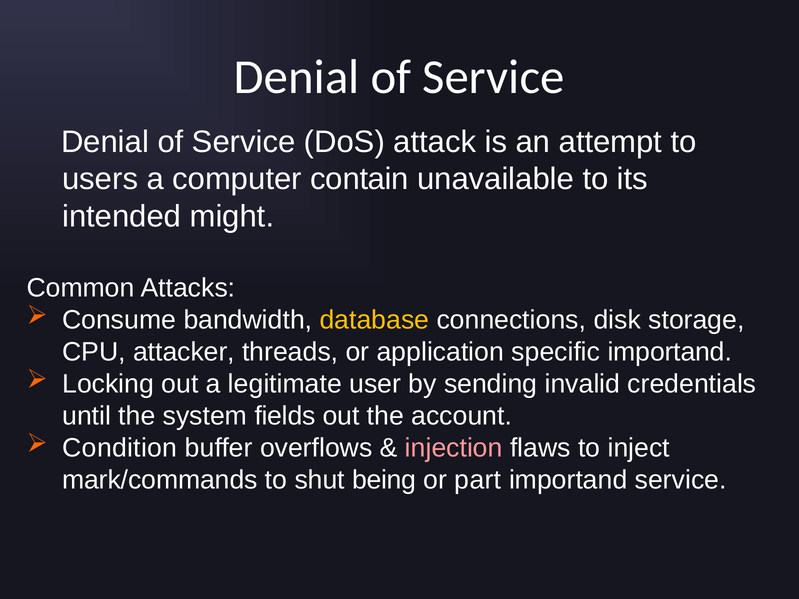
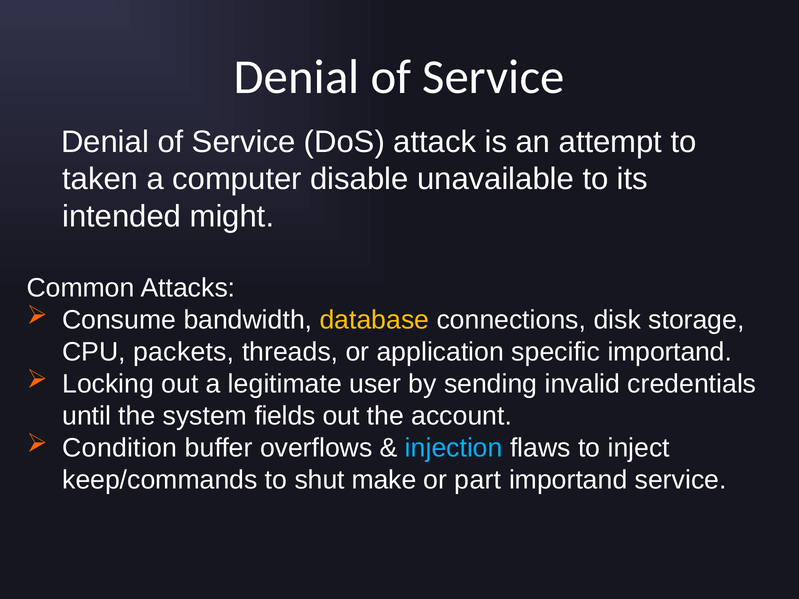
users: users -> taken (100, 179)
contain: contain -> disable (359, 179)
attacker: attacker -> packets (184, 352)
injection colour: pink -> light blue (454, 448)
mark/commands: mark/commands -> keep/commands (160, 480)
being: being -> make (384, 480)
